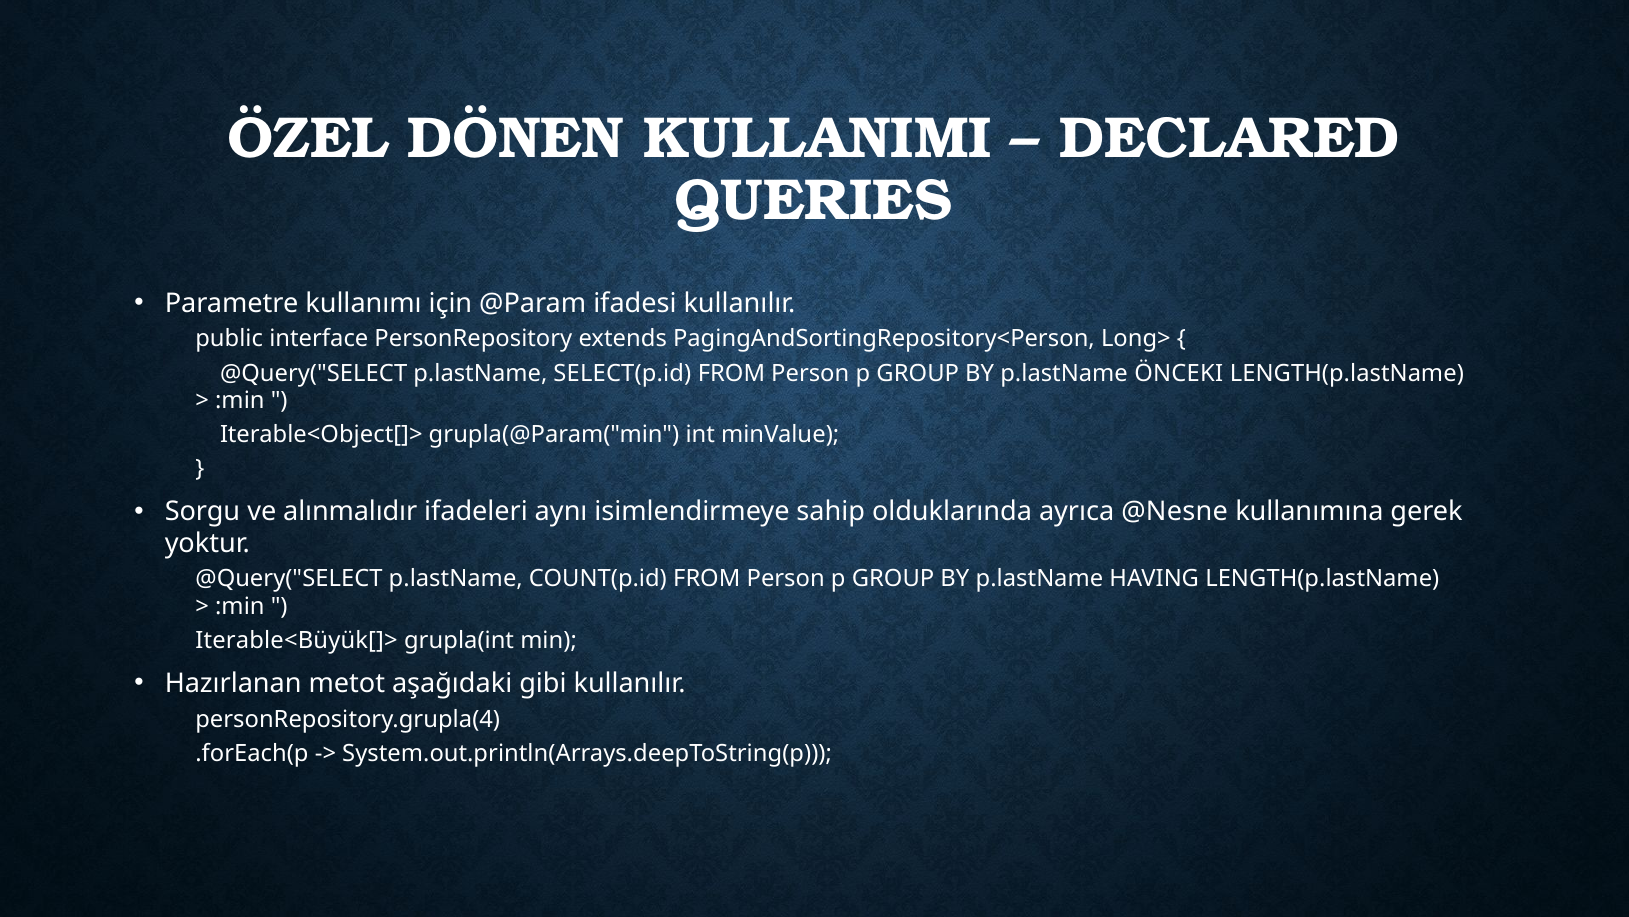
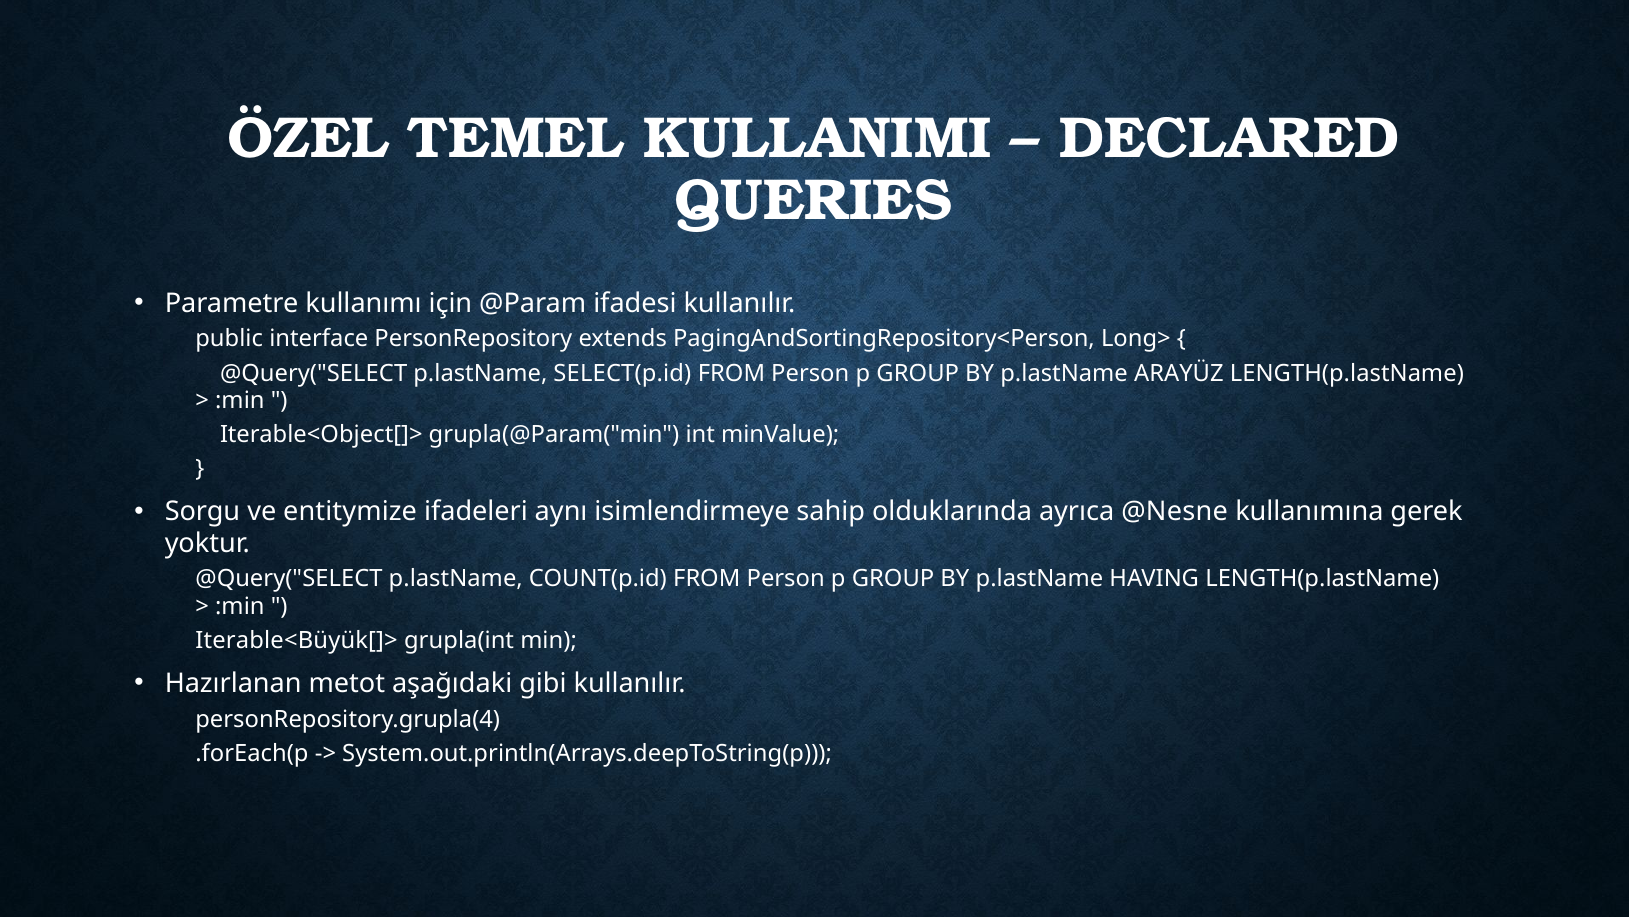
DÖNEN: DÖNEN -> TEMEL (516, 138)
ÖNCEKI: ÖNCEKI -> ARAYÜZ (1179, 373)
alınmalıdır: alınmalıdır -> entitymize (350, 512)
